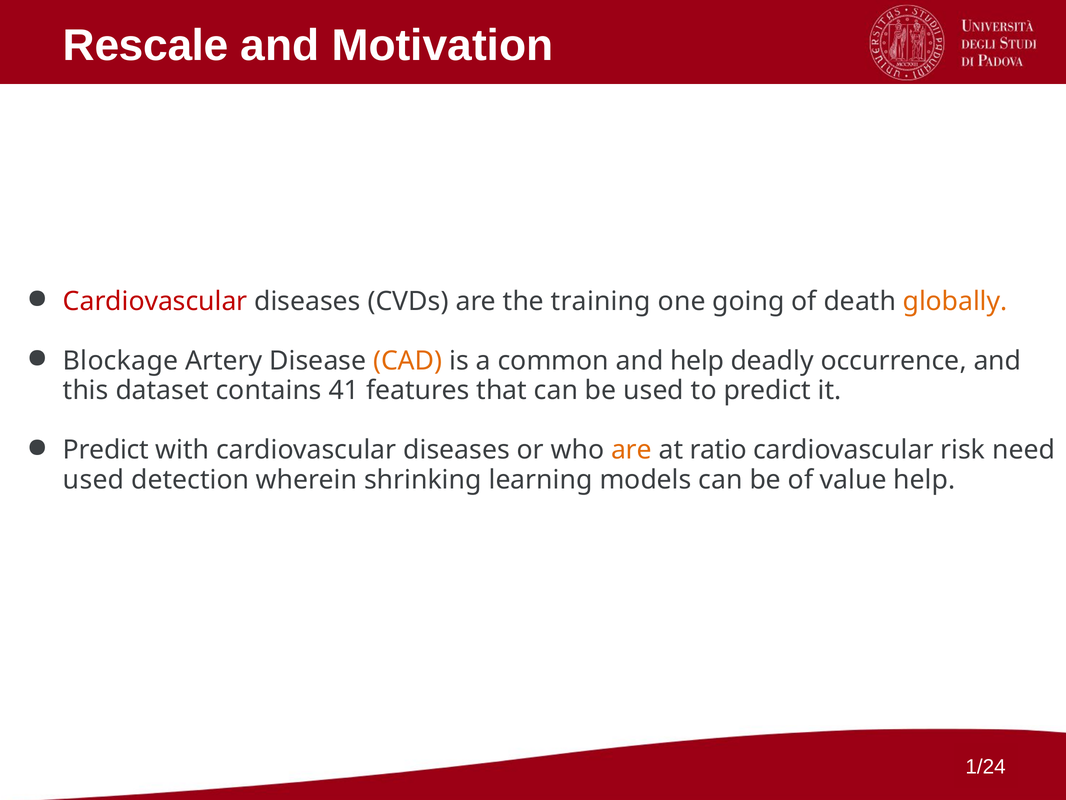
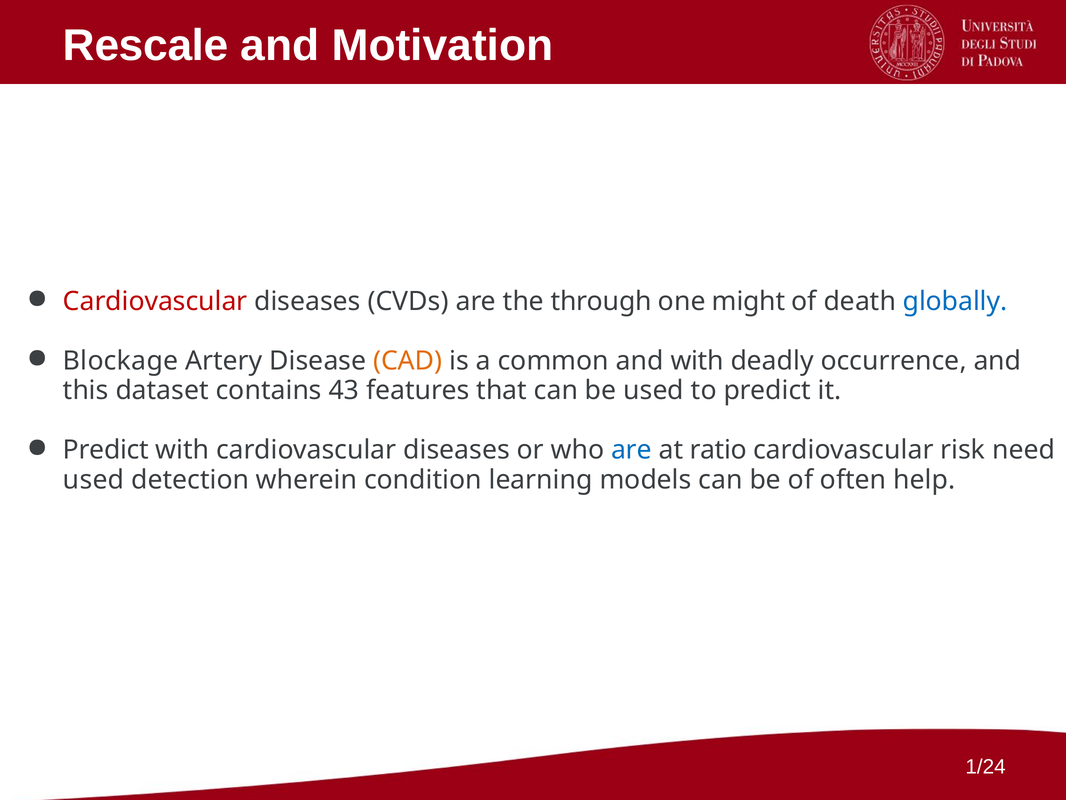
training: training -> through (601, 301)
going: going -> might (749, 301)
globally colour: orange -> blue (955, 301)
and help: help -> with (697, 361)
41: 41 -> 43 (344, 390)
are colour: orange -> blue (632, 450)
shrinking: shrinking -> condition (423, 480)
value: value -> often (853, 480)
